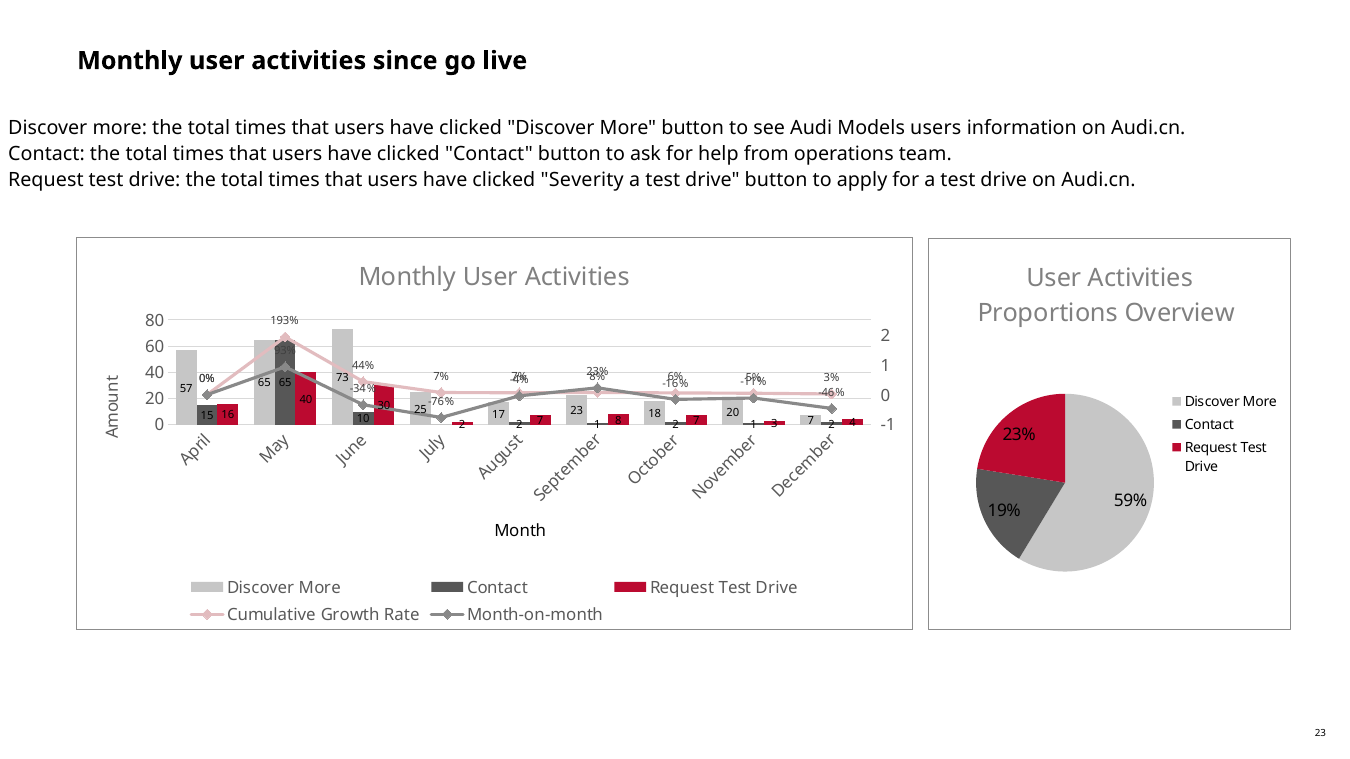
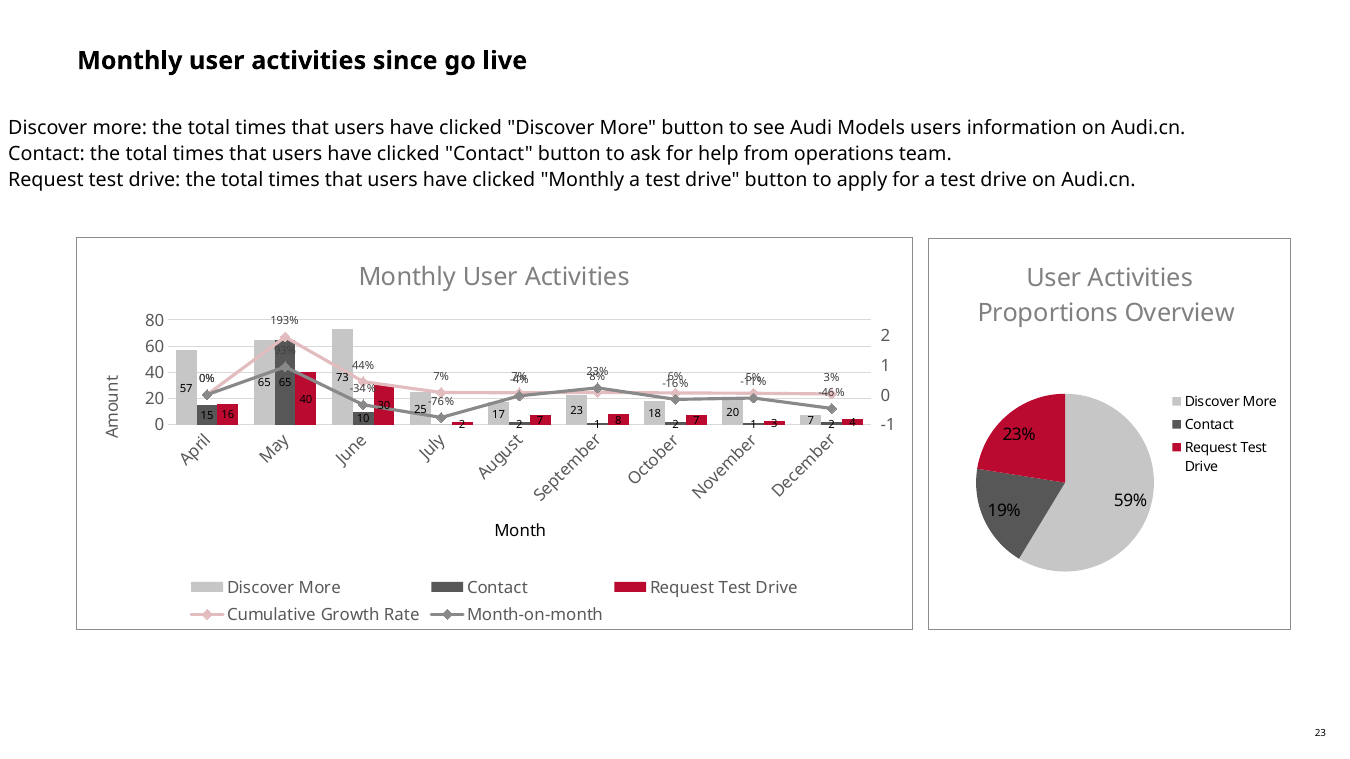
clicked Severity: Severity -> Monthly (582, 180)
